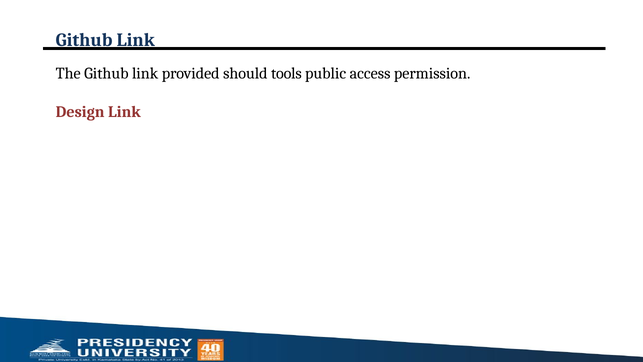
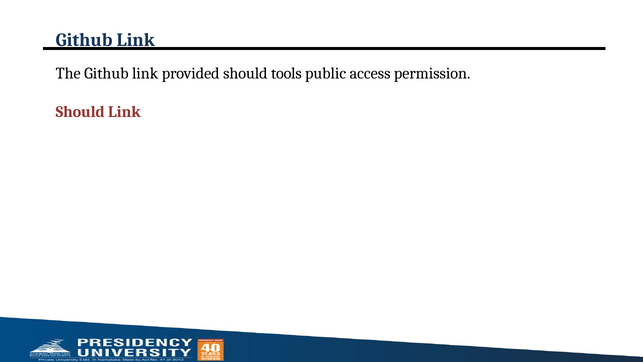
Design: Design -> Should (80, 112)
